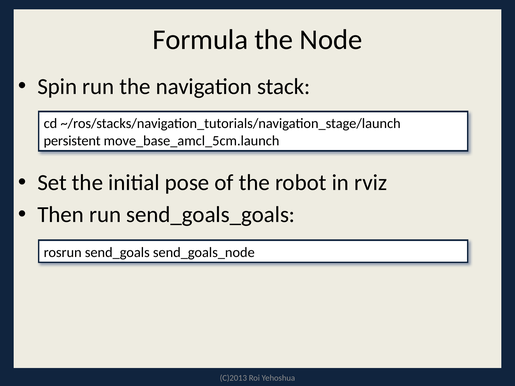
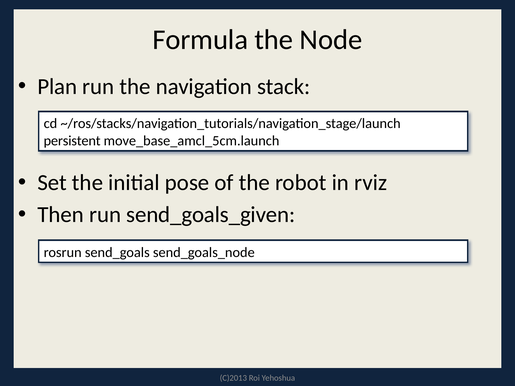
Spin: Spin -> Plan (57, 87)
send_goals_goals: send_goals_goals -> send_goals_given (211, 215)
